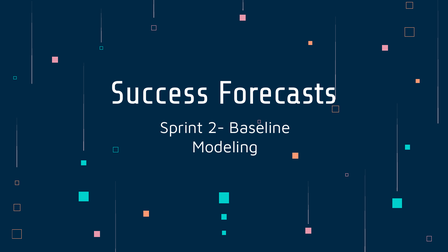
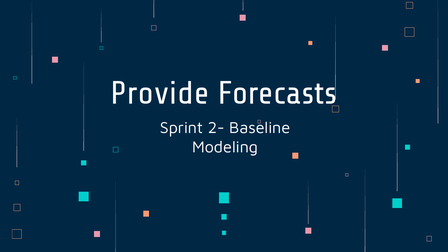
Success: Success -> Provide (160, 93)
